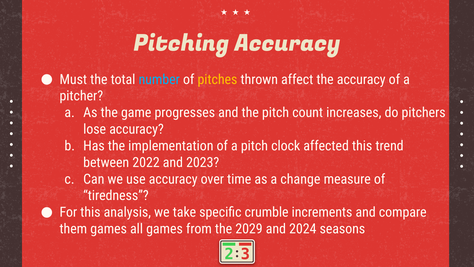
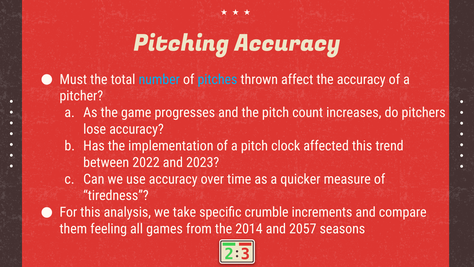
pitches colour: yellow -> light blue (217, 79)
change: change -> quicker (300, 179)
them games: games -> feeling (109, 229)
2029: 2029 -> 2014 (249, 229)
2024: 2024 -> 2057 (303, 229)
